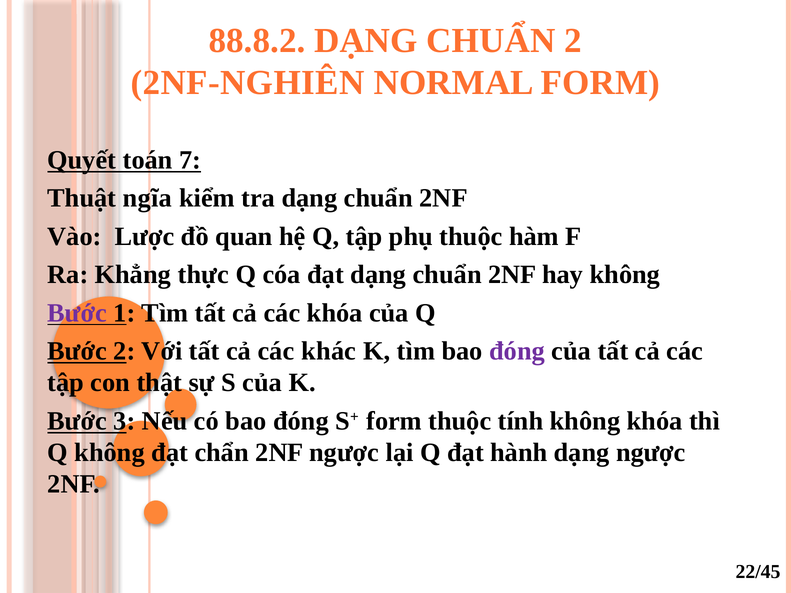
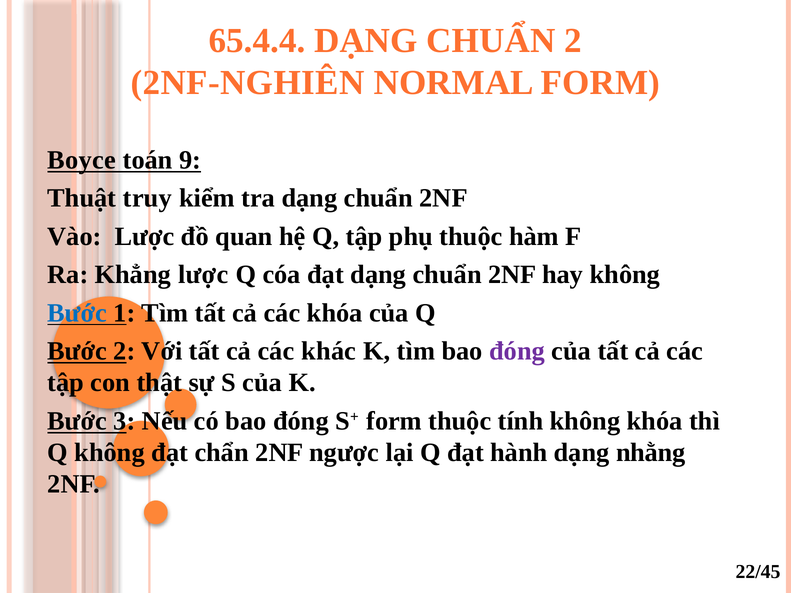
88.8.2: 88.8.2 -> 65.4.4 (257, 41)
Quyết: Quyết -> Boyce (82, 160)
7: 7 -> 9 (190, 160)
ngĩa: ngĩa -> truy (148, 198)
Khẳng thực: thực -> lược (203, 275)
Bước colour: purple -> blue (77, 313)
dạng ngược: ngược -> nhằng (651, 453)
